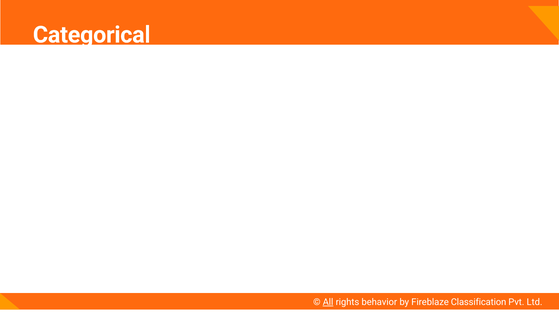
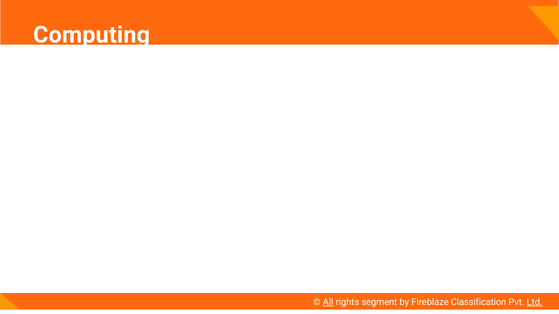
Categorical: Categorical -> Computing (91, 35)
behavior: behavior -> segment (379, 302)
Ltd underline: none -> present (535, 302)
